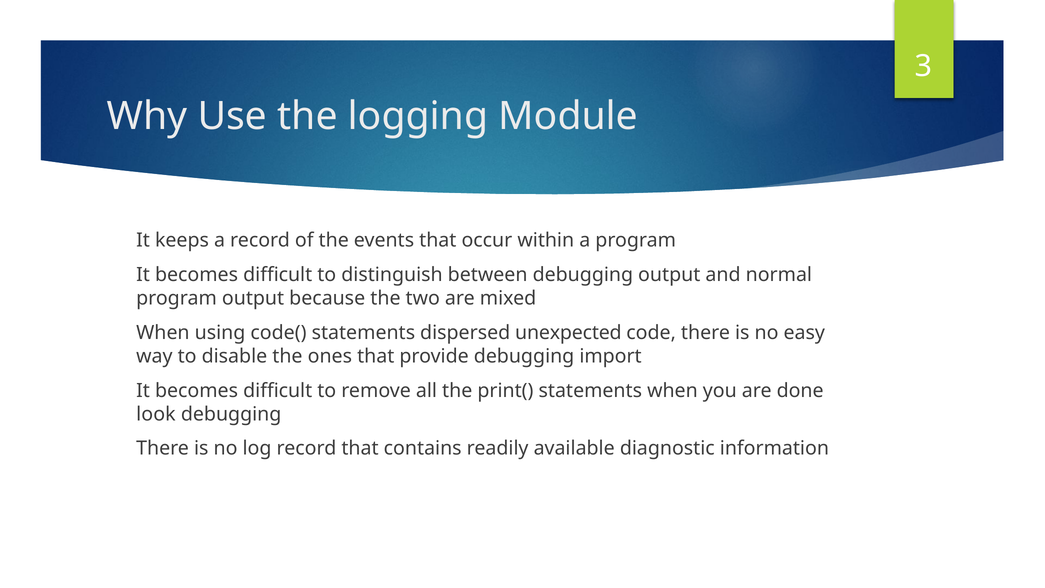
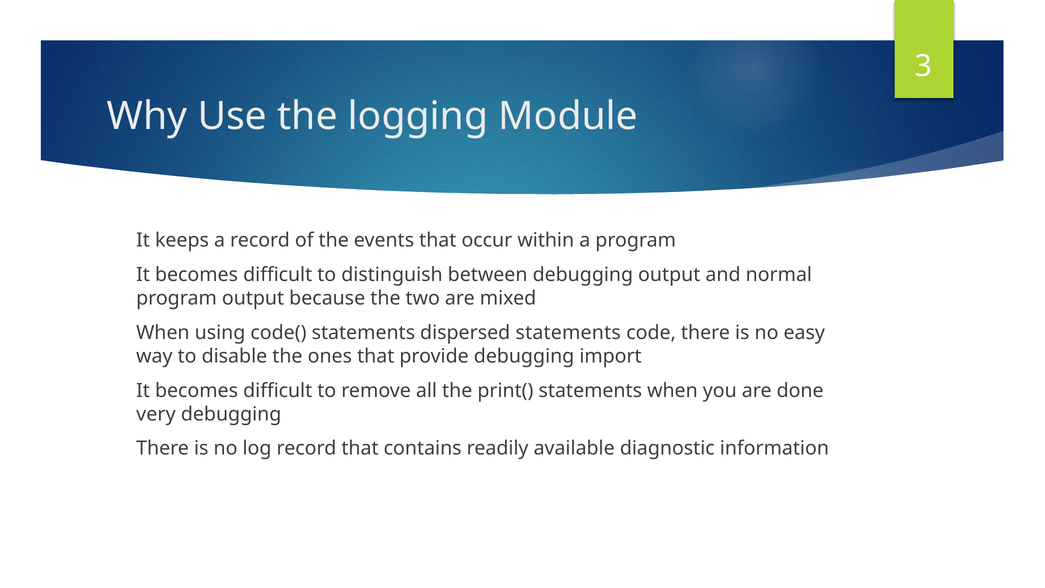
dispersed unexpected: unexpected -> statements (568, 333)
look: look -> very (156, 414)
